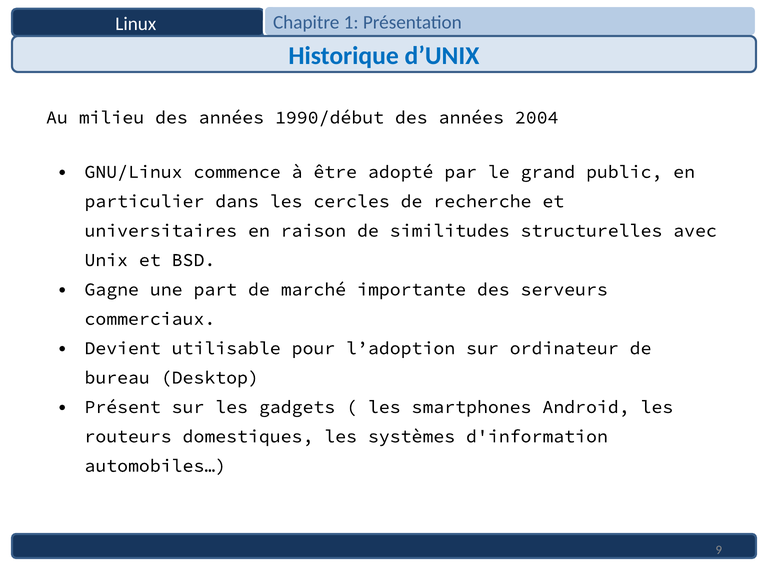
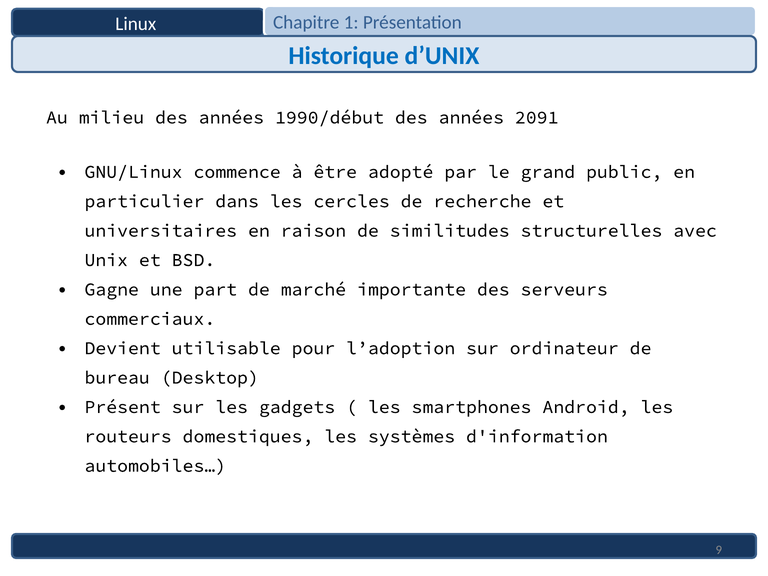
2004: 2004 -> 2091 (537, 117)
